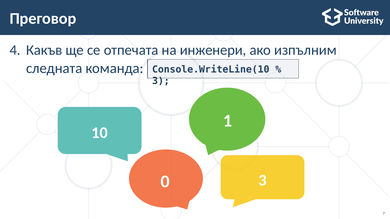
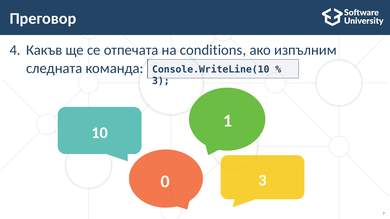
инженери: инженери -> conditions (213, 50)
